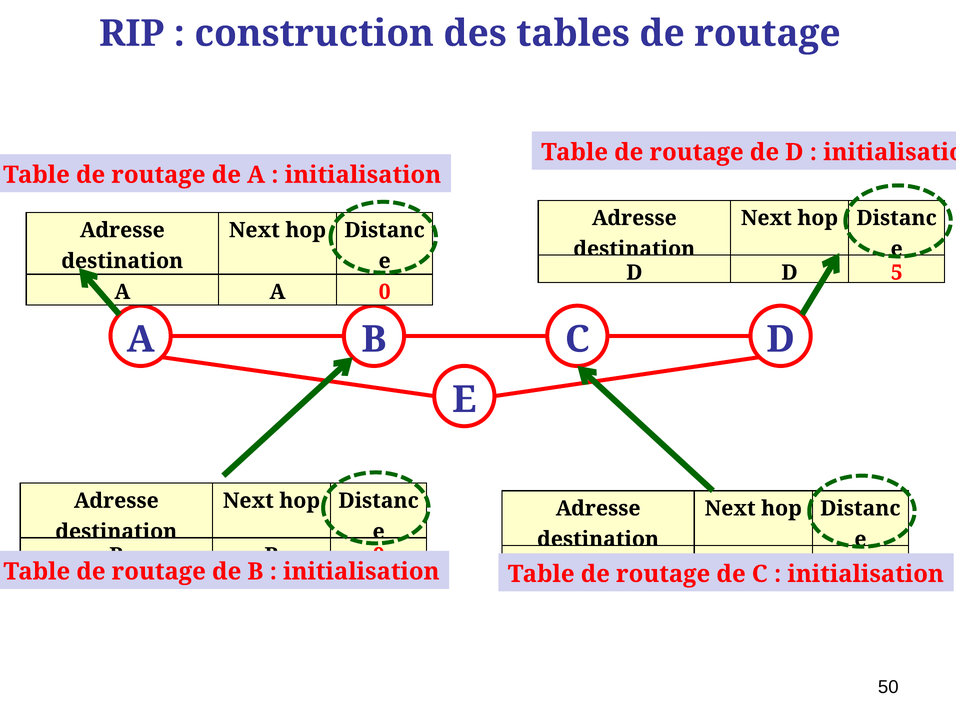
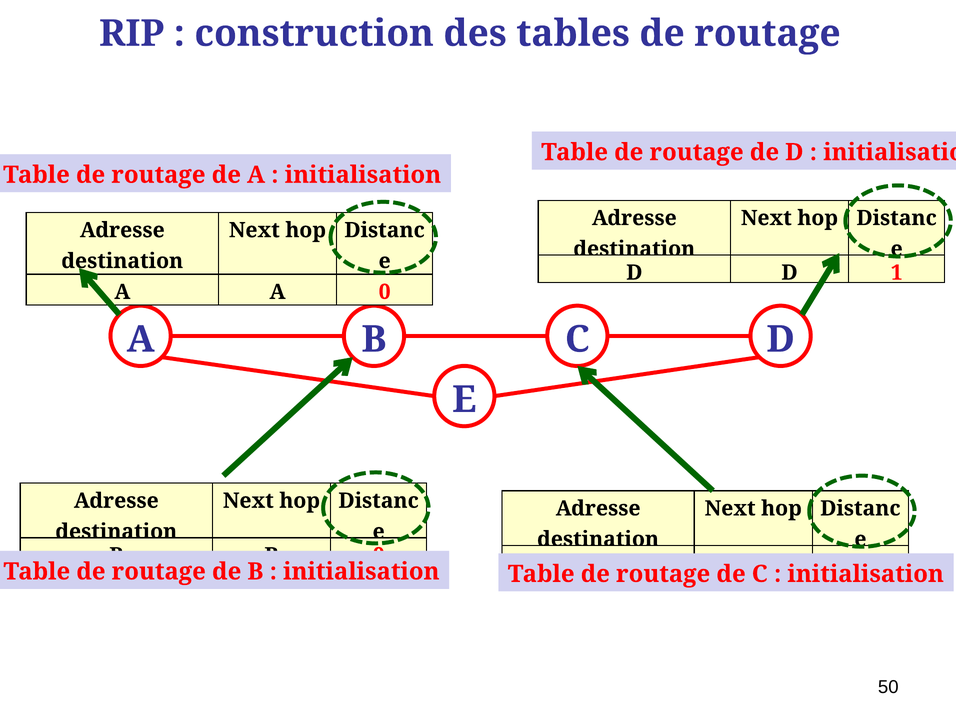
5: 5 -> 1 (897, 273)
